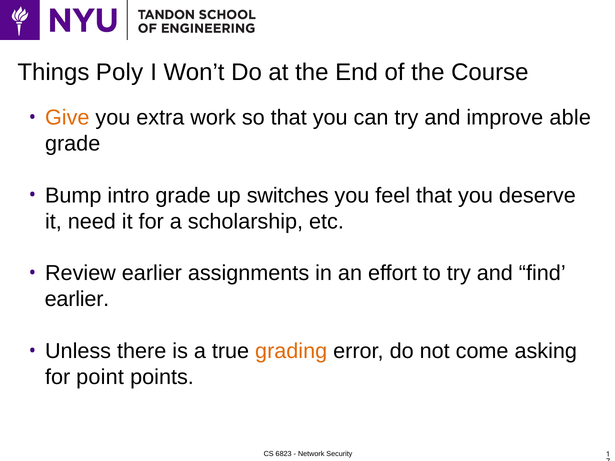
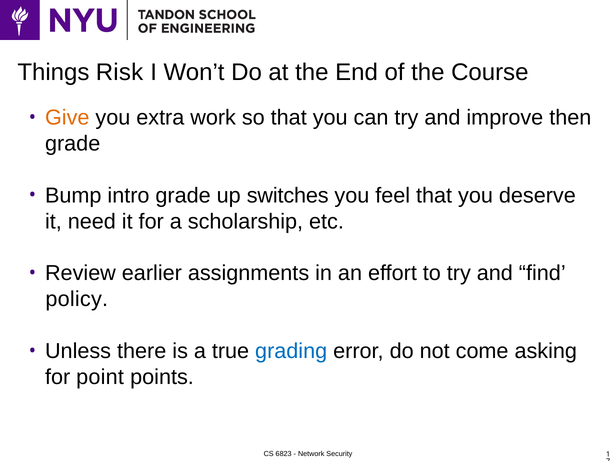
Poly: Poly -> Risk (119, 73)
able: able -> then (570, 118)
earlier: earlier -> policy (77, 299)
grading colour: orange -> blue (291, 351)
